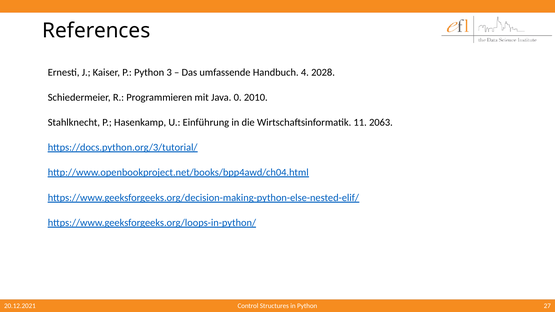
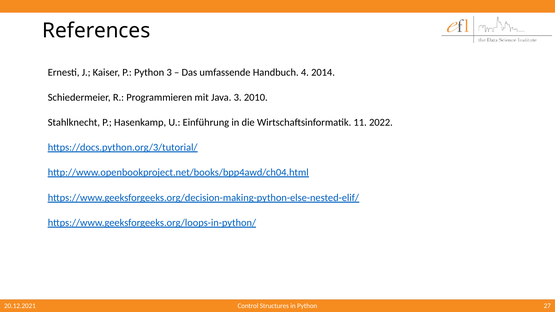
2028: 2028 -> 2014 (323, 72)
Java 0: 0 -> 3 (238, 97)
2063: 2063 -> 2022 (381, 122)
